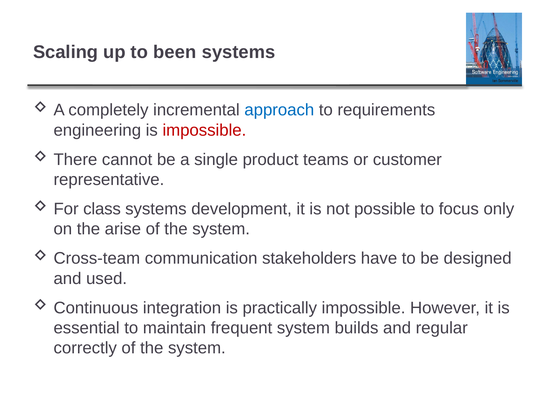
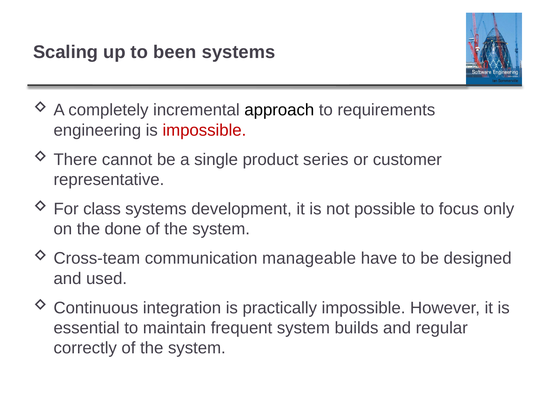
approach colour: blue -> black (279, 110)
teams: teams -> series (326, 160)
arise: arise -> done (123, 229)
stakeholders: stakeholders -> manageable (309, 259)
